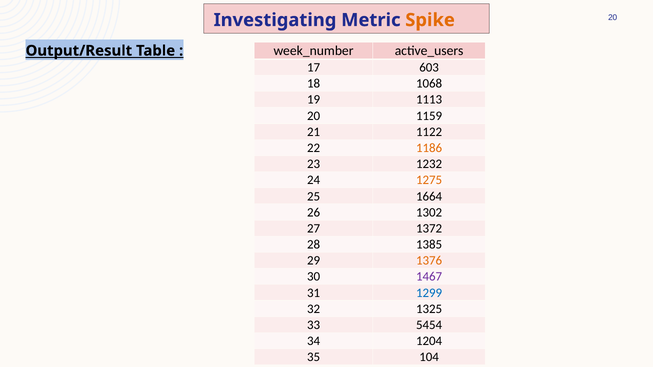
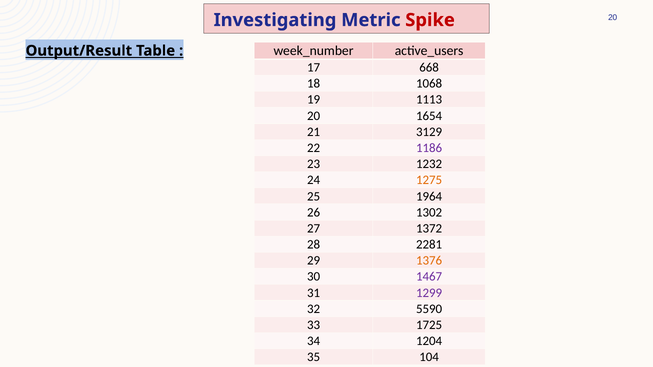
Spike colour: orange -> red (430, 20)
603: 603 -> 668 (429, 68)
1159: 1159 -> 1654 (429, 116)
1122: 1122 -> 3129 (429, 132)
1186 colour: orange -> purple (429, 148)
1664: 1664 -> 1964 (429, 196)
1385: 1385 -> 2281 (429, 245)
1299 colour: blue -> purple (429, 293)
1325: 1325 -> 5590 (429, 309)
5454: 5454 -> 1725 (429, 325)
